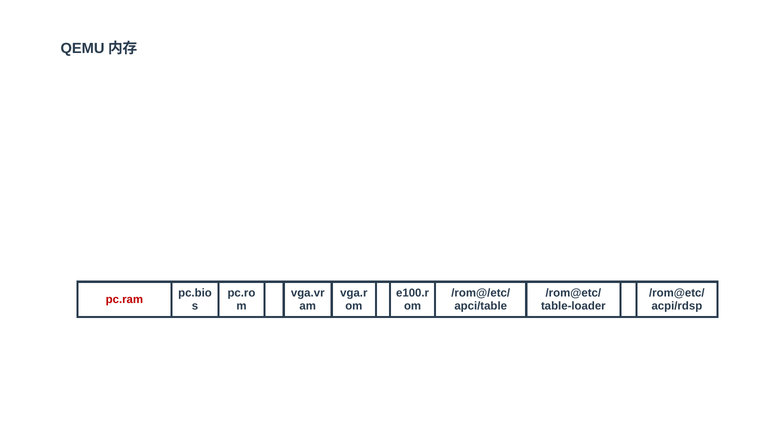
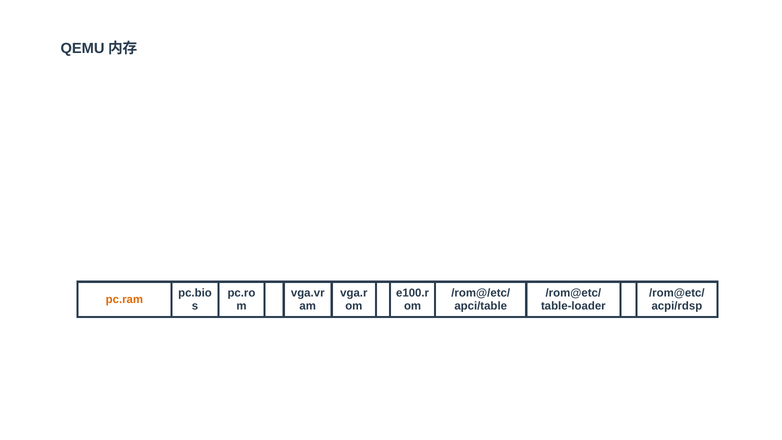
pc.ram colour: red -> orange (124, 299)
